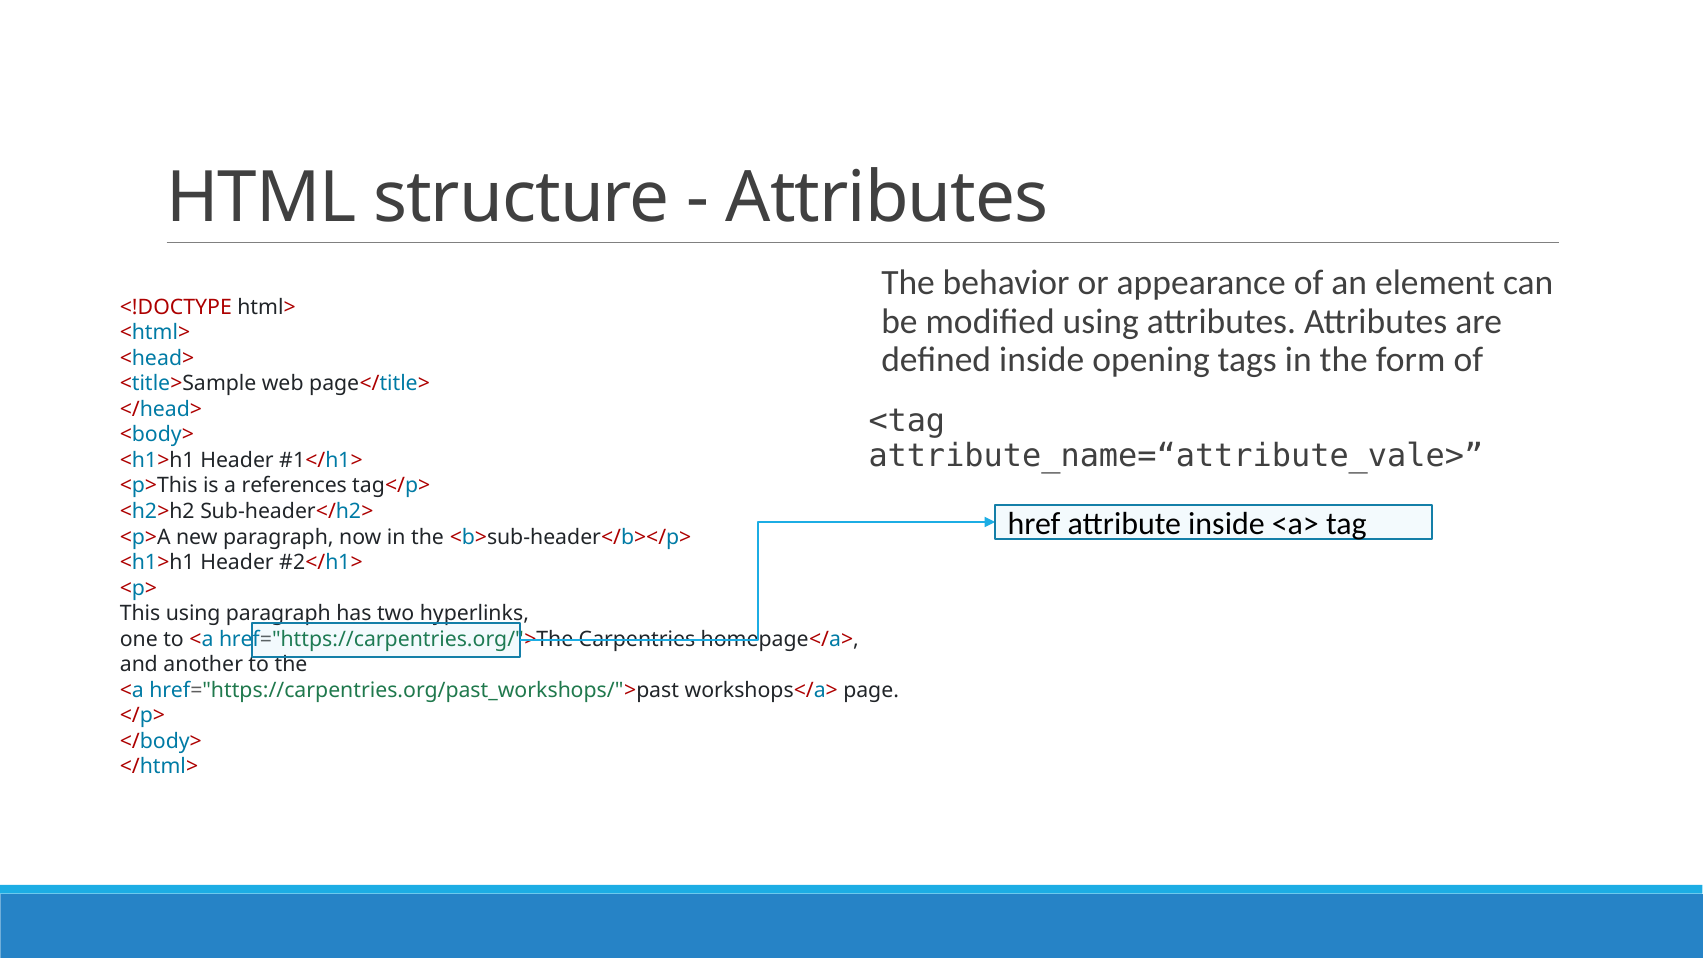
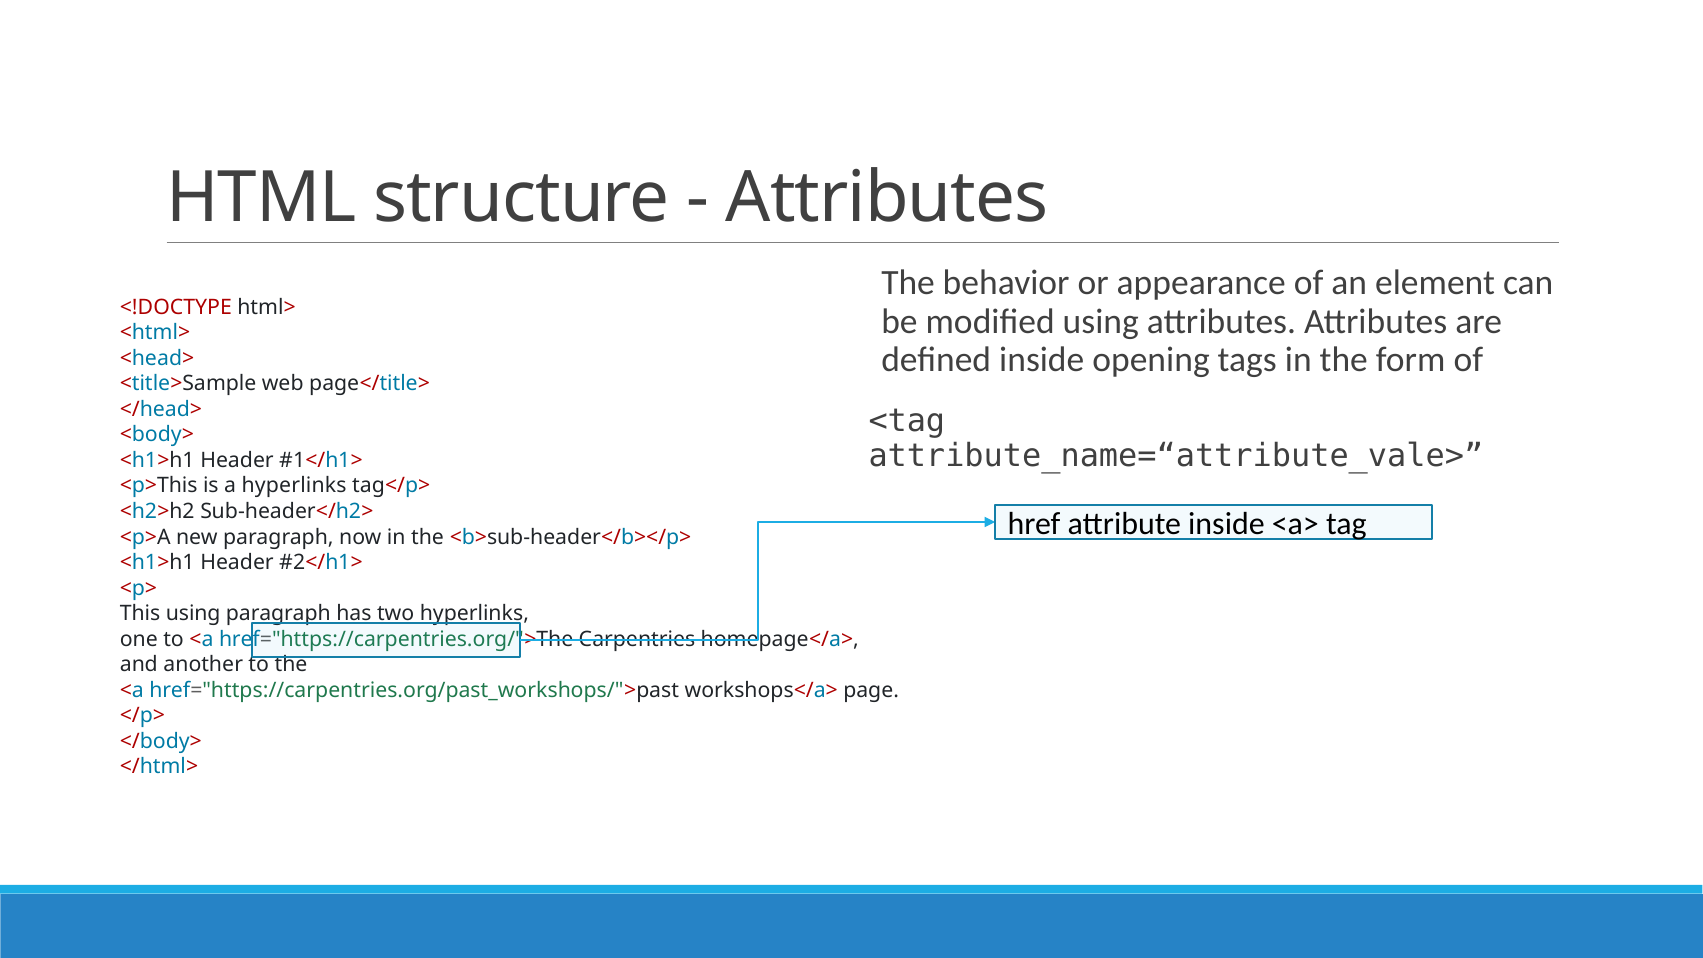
a references: references -> hyperlinks (294, 486)
